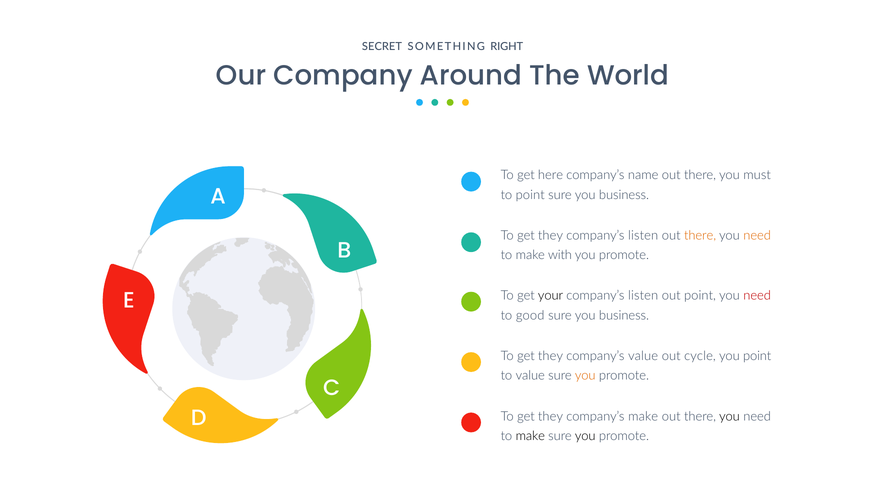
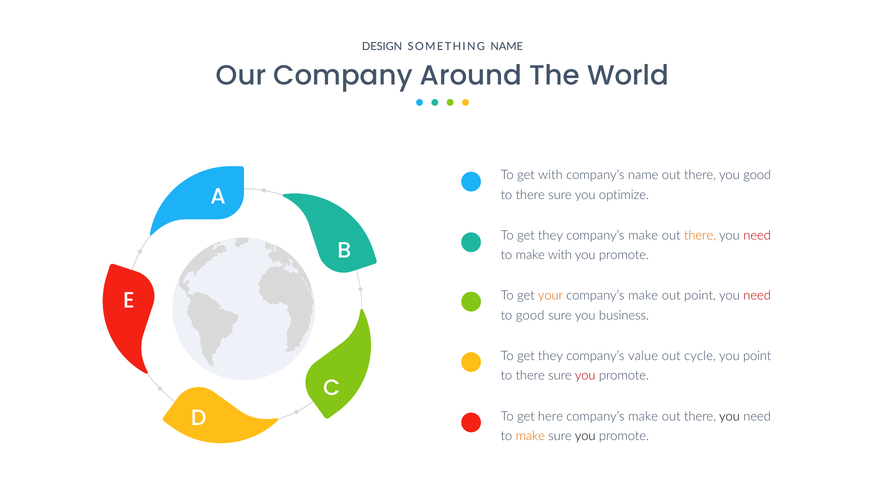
SECRET: SECRET -> DESIGN (382, 47)
SOMETHING RIGHT: RIGHT -> NAME (507, 47)
get here: here -> with (550, 175)
you must: must -> good (757, 175)
point: point -> there (530, 195)
business: business -> optimize (624, 195)
listen: listen -> make (643, 235)
need colour: orange -> red (757, 235)
your colour: black -> orange (551, 295)
listen: listen -> make (643, 295)
value: value -> there (530, 376)
you colour: orange -> red (585, 376)
they: they -> here (551, 416)
make colour: black -> orange (530, 436)
